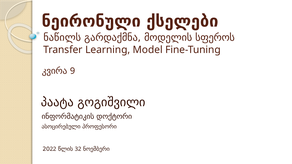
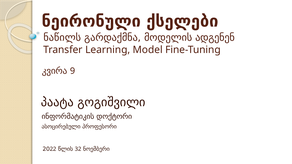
სფეროს: სფეროს -> ადგენენ (215, 38)
